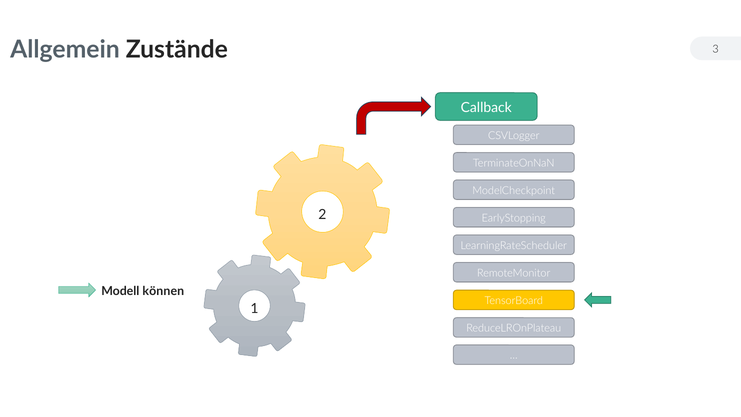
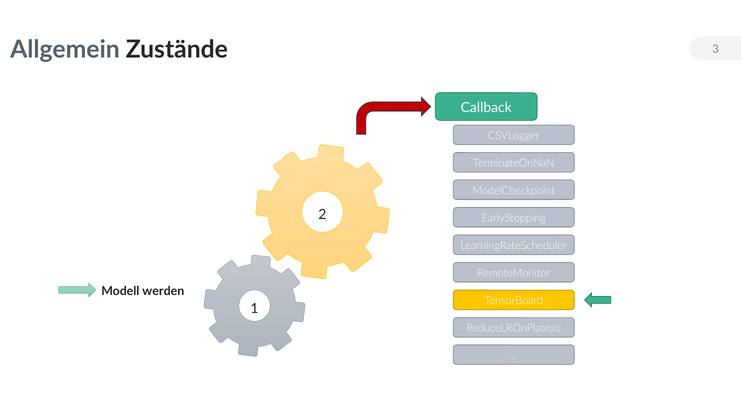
können: können -> werden (163, 291)
